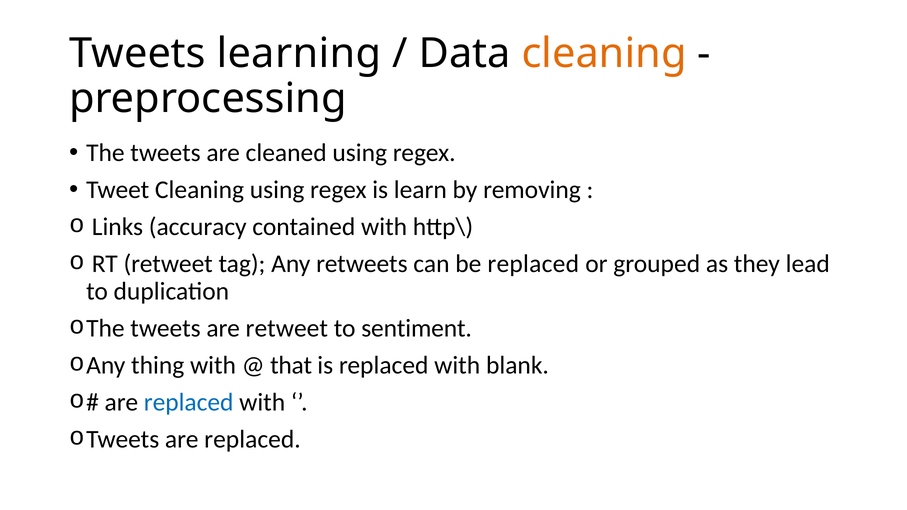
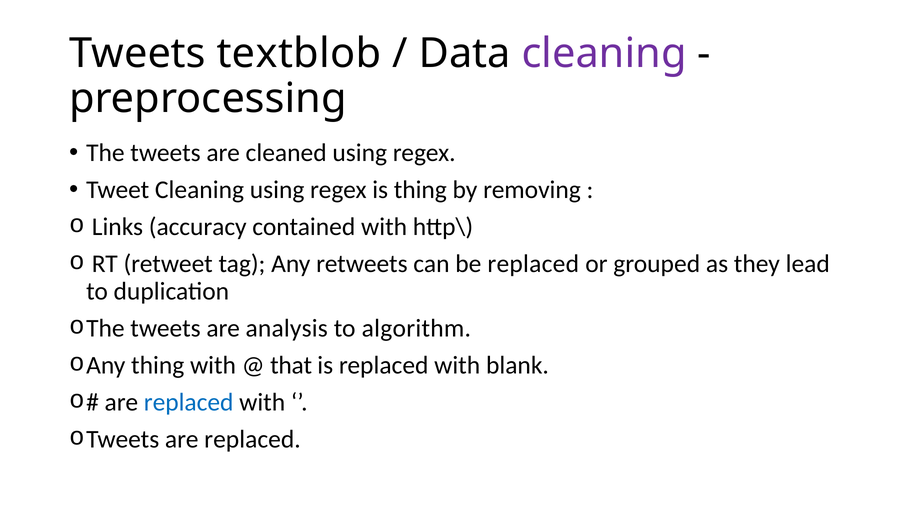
learning: learning -> textblob (299, 54)
cleaning colour: orange -> purple (604, 54)
is learn: learn -> thing (420, 190)
are retweet: retweet -> analysis (287, 329)
sentiment: sentiment -> algorithm (416, 329)
